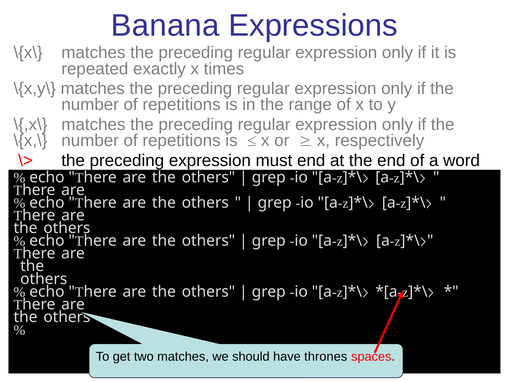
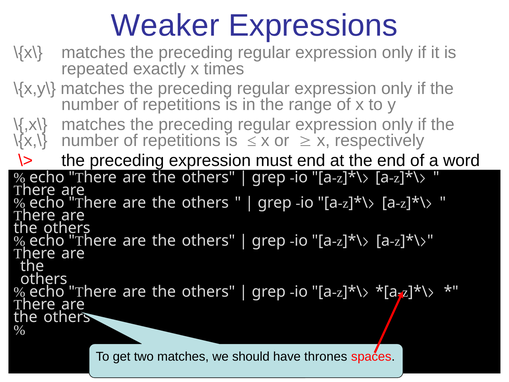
Banana: Banana -> Weaker (165, 25)
